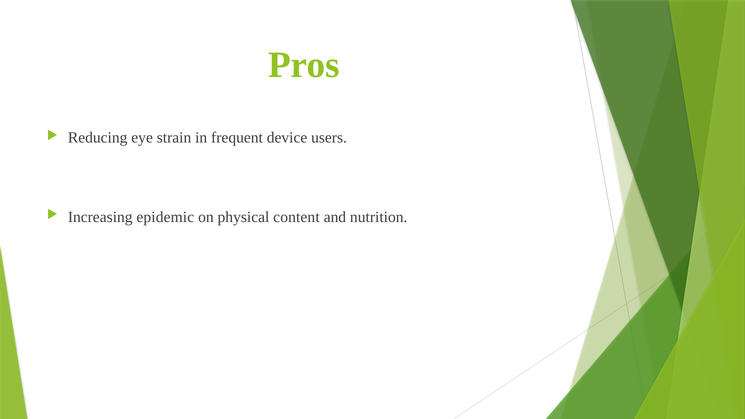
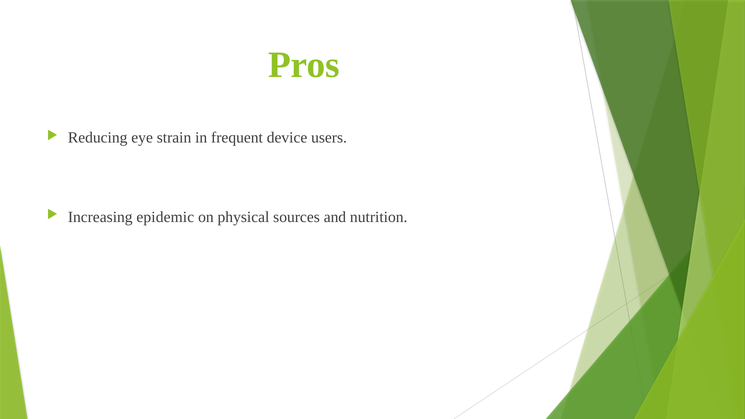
content: content -> sources (297, 217)
